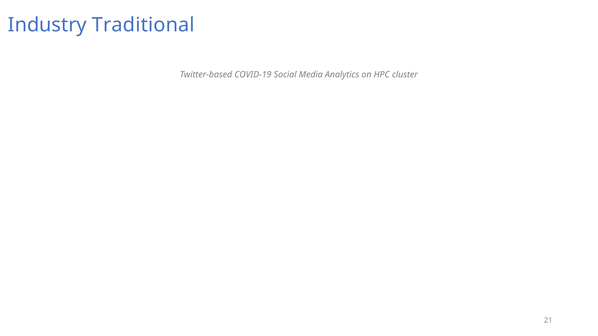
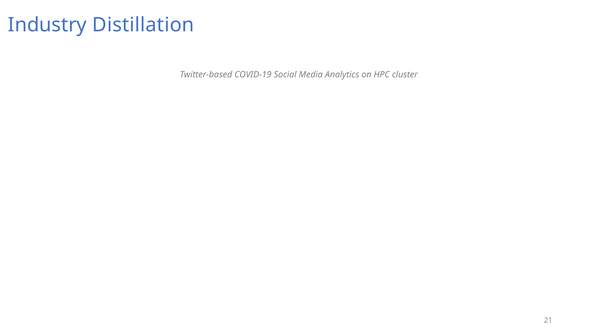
Traditional: Traditional -> Distillation (143, 25)
